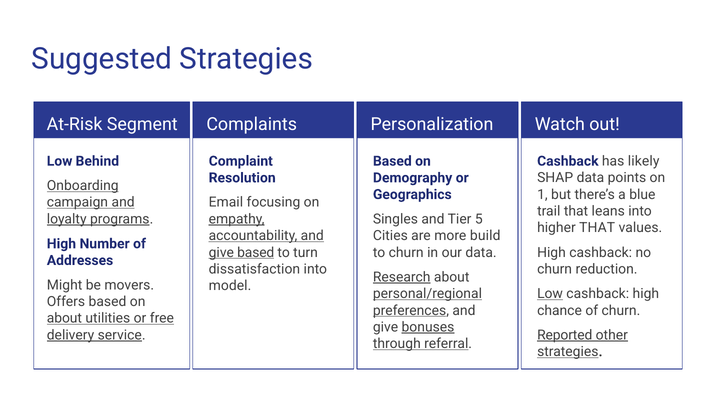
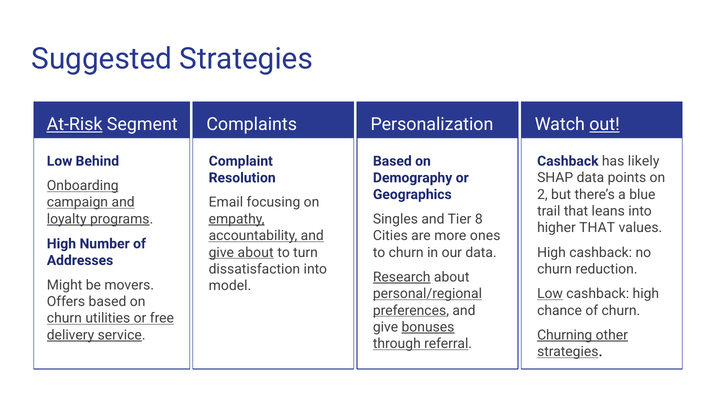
At-Risk underline: none -> present (75, 124)
out underline: none -> present (605, 124)
1: 1 -> 2 (542, 194)
5: 5 -> 8 (479, 219)
build: build -> ones (485, 236)
give based: based -> about (256, 252)
about: about -> churn (64, 318)
Reported: Reported -> Churning (565, 335)
